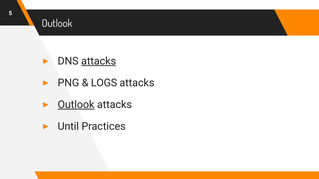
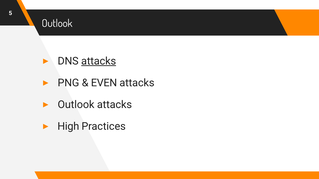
LOGS: LOGS -> EVEN (104, 83)
Outlook underline: present -> none (76, 105)
Until: Until -> High (68, 127)
